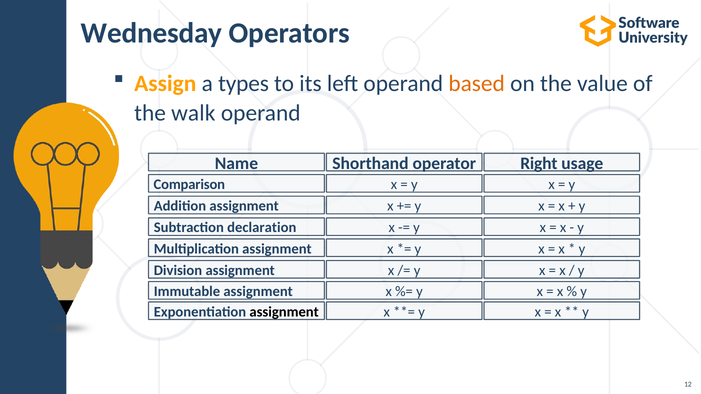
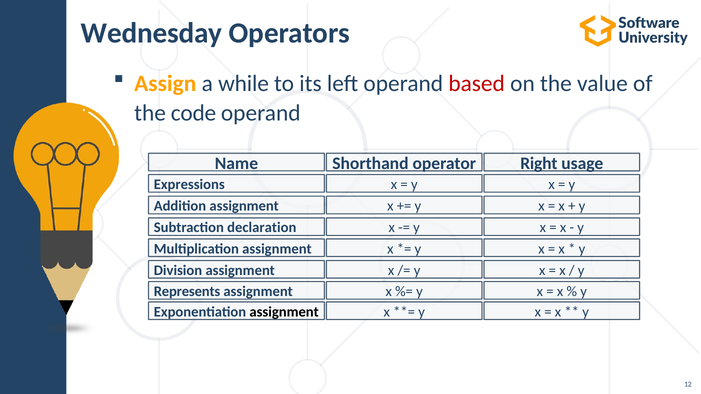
types: types -> while (244, 84)
based colour: orange -> red (477, 84)
walk: walk -> code (193, 113)
Comparison: Comparison -> Expressions (189, 185)
Immutable: Immutable -> Represents (187, 292)
